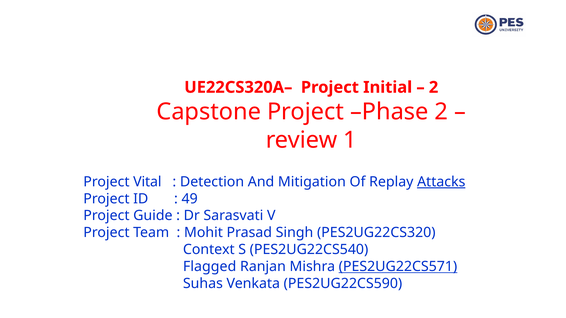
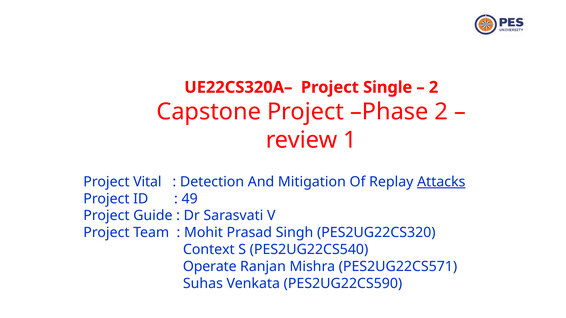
Initial: Initial -> Single (388, 87)
Flagged: Flagged -> Operate (210, 267)
PES2UG22CS571 underline: present -> none (398, 267)
